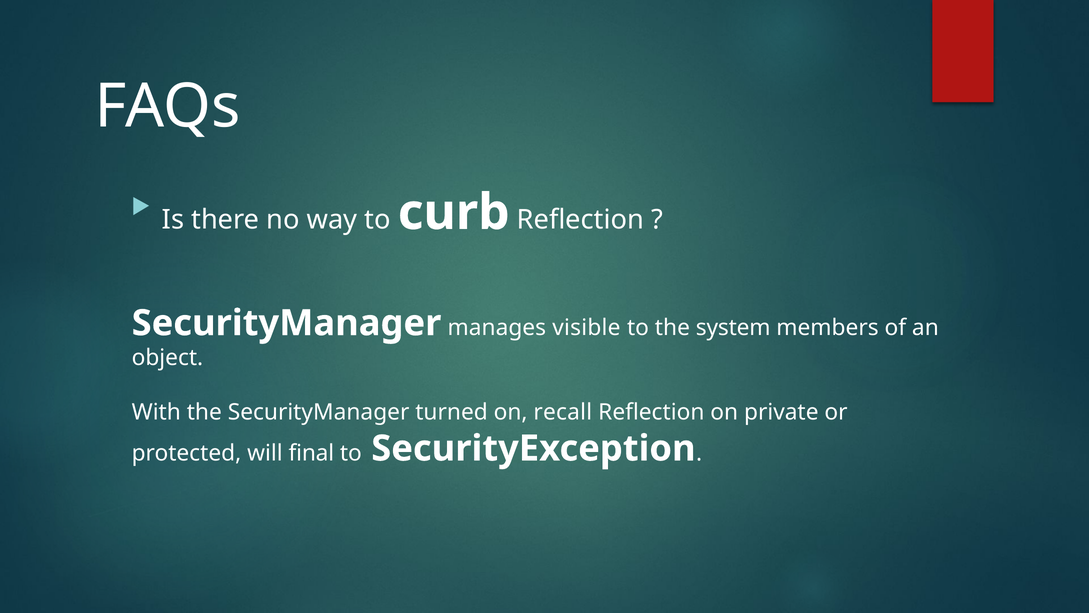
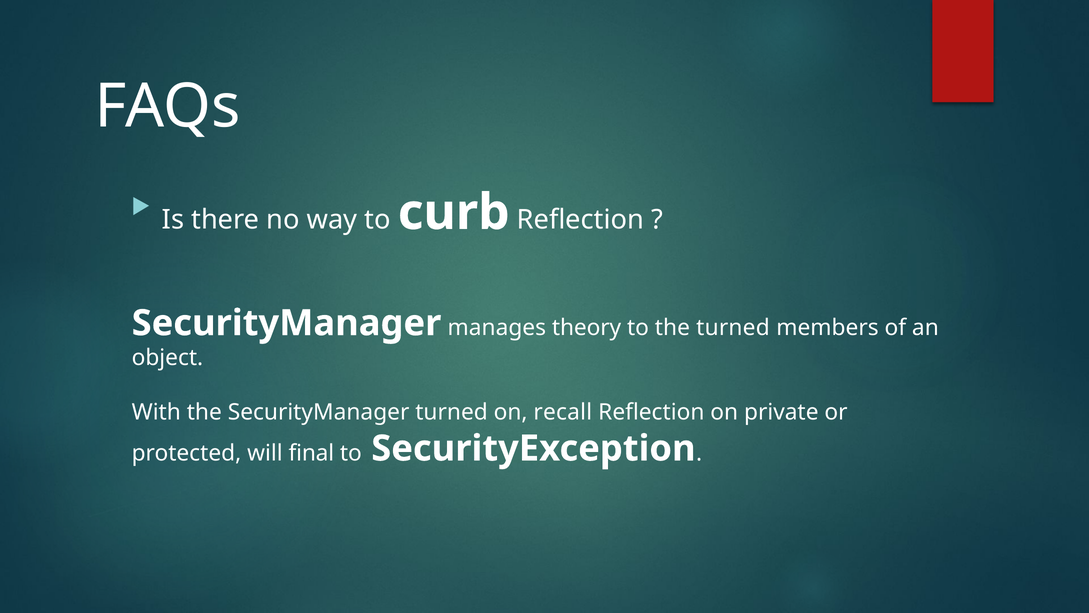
visible: visible -> theory (587, 327)
the system: system -> turned (733, 327)
